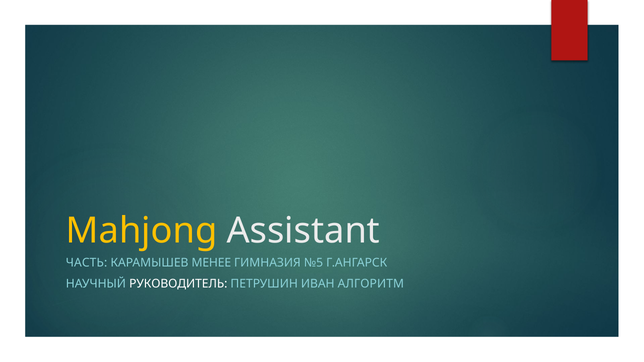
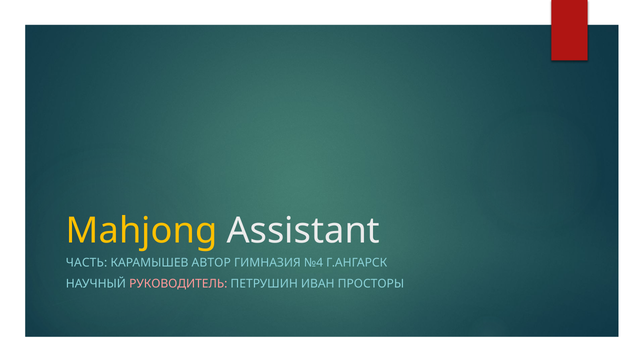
МЕНЕЕ: МЕНЕЕ -> АВТОР (211, 263)
№5: №5 -> №4 (314, 263)
РУКОВОДИТЕЛЬ colour: white -> pink (178, 284)
АЛГОРИТМ: АЛГОРИТМ -> ПРОСТОРЫ (371, 284)
